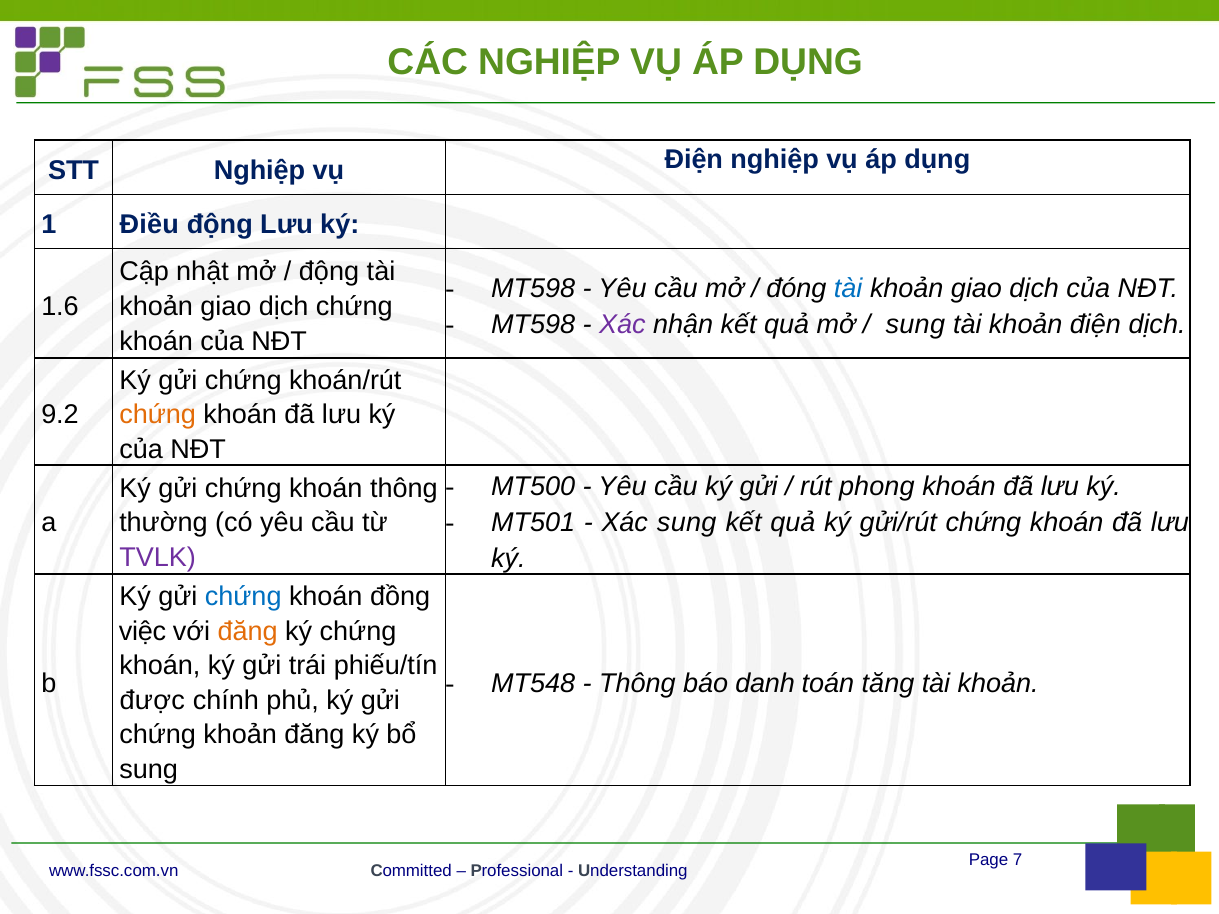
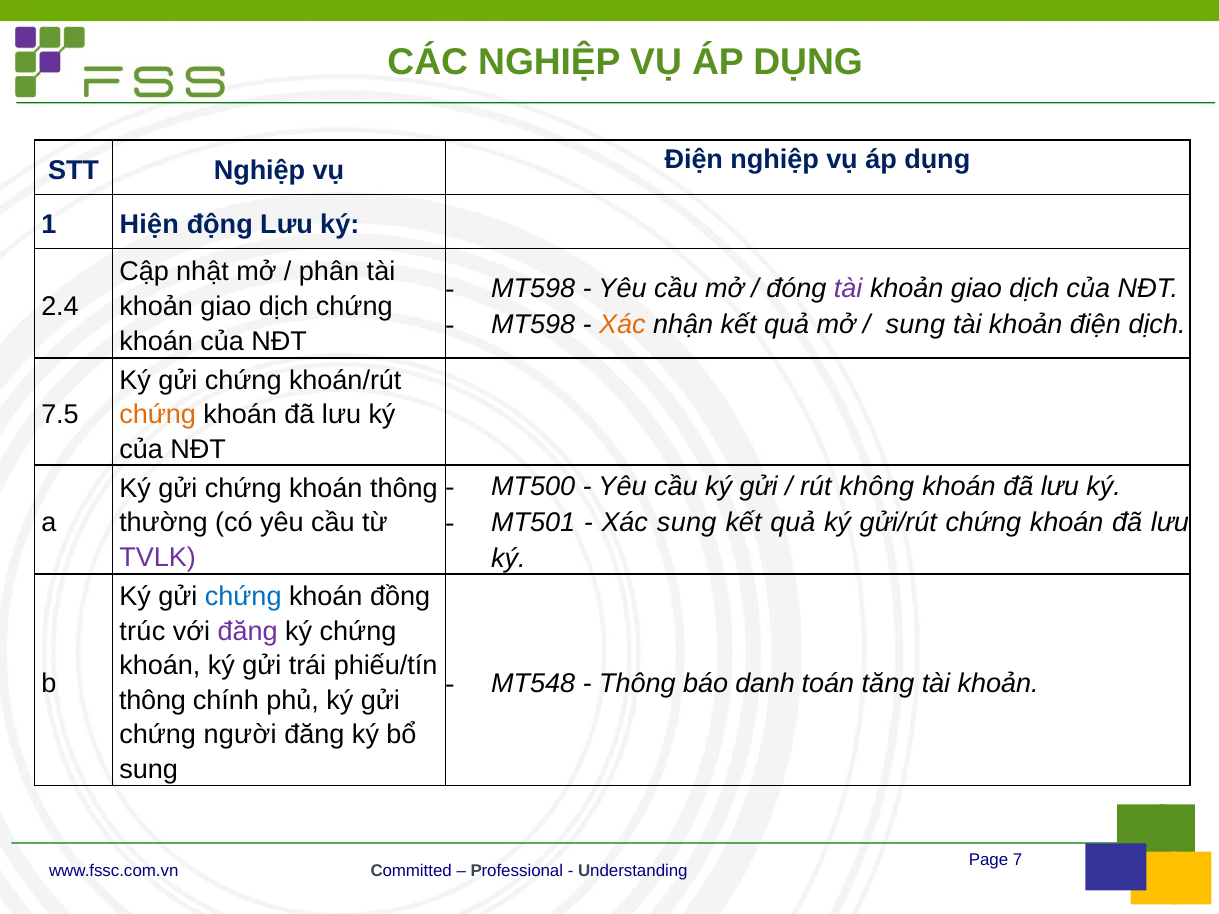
Điều: Điều -> Hiện (149, 225)
động: động -> phân (329, 272)
tài colour: blue -> purple (848, 289)
1.6: 1.6 -> 2.4 (60, 307)
Xác colour: purple -> orange (622, 325)
9.2: 9.2 -> 7.5 (60, 415)
phong: phong -> không (877, 487)
việc: việc -> trúc (142, 631)
đăng colour: orange -> purple (248, 631)
được: được -> thông (153, 701)
chứng khoản: khoản -> người (240, 735)
